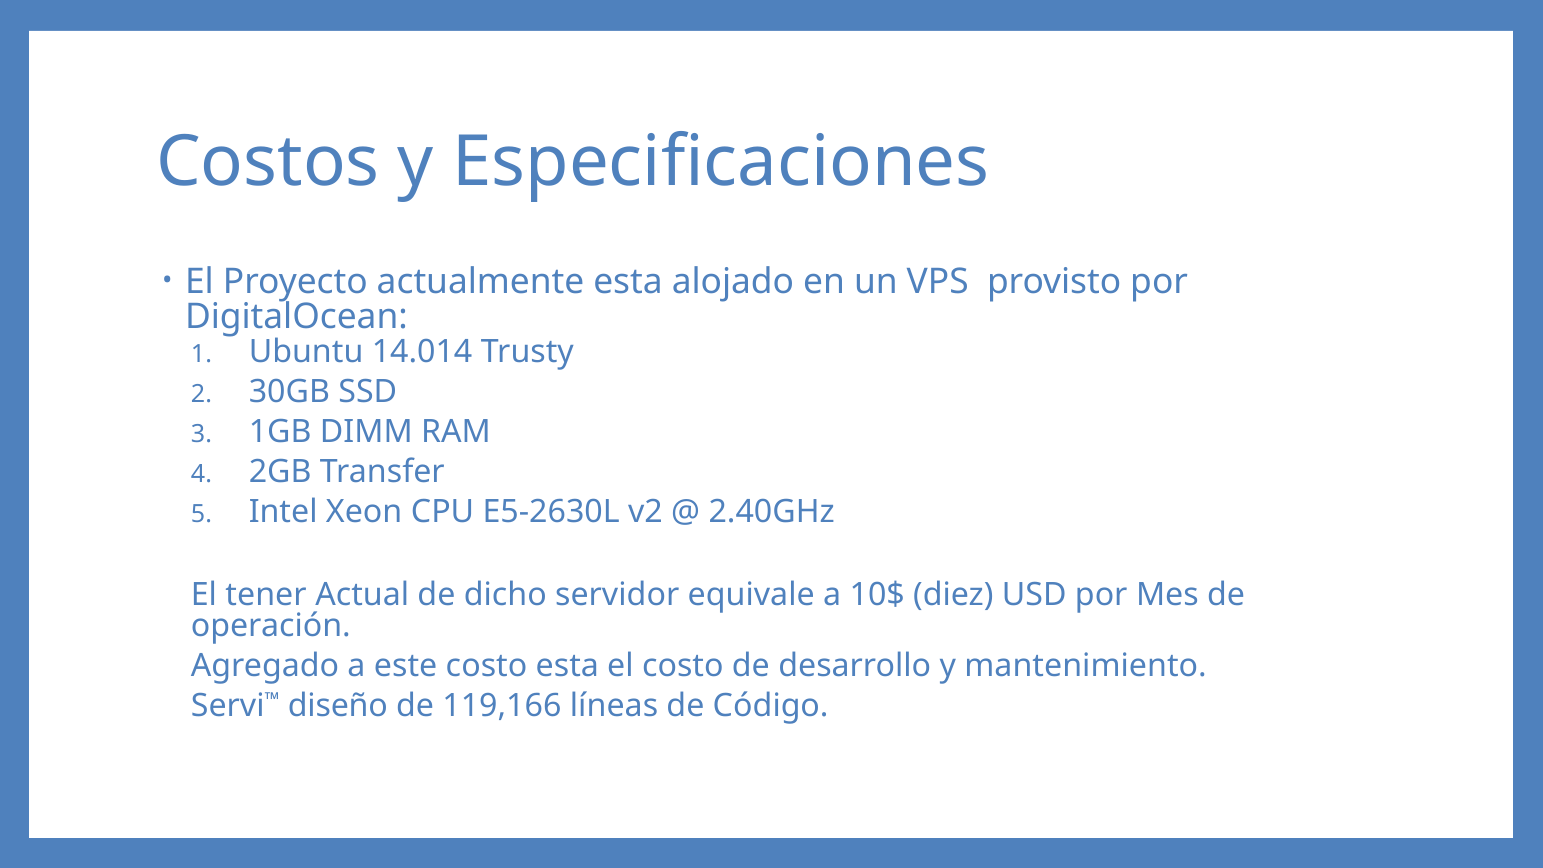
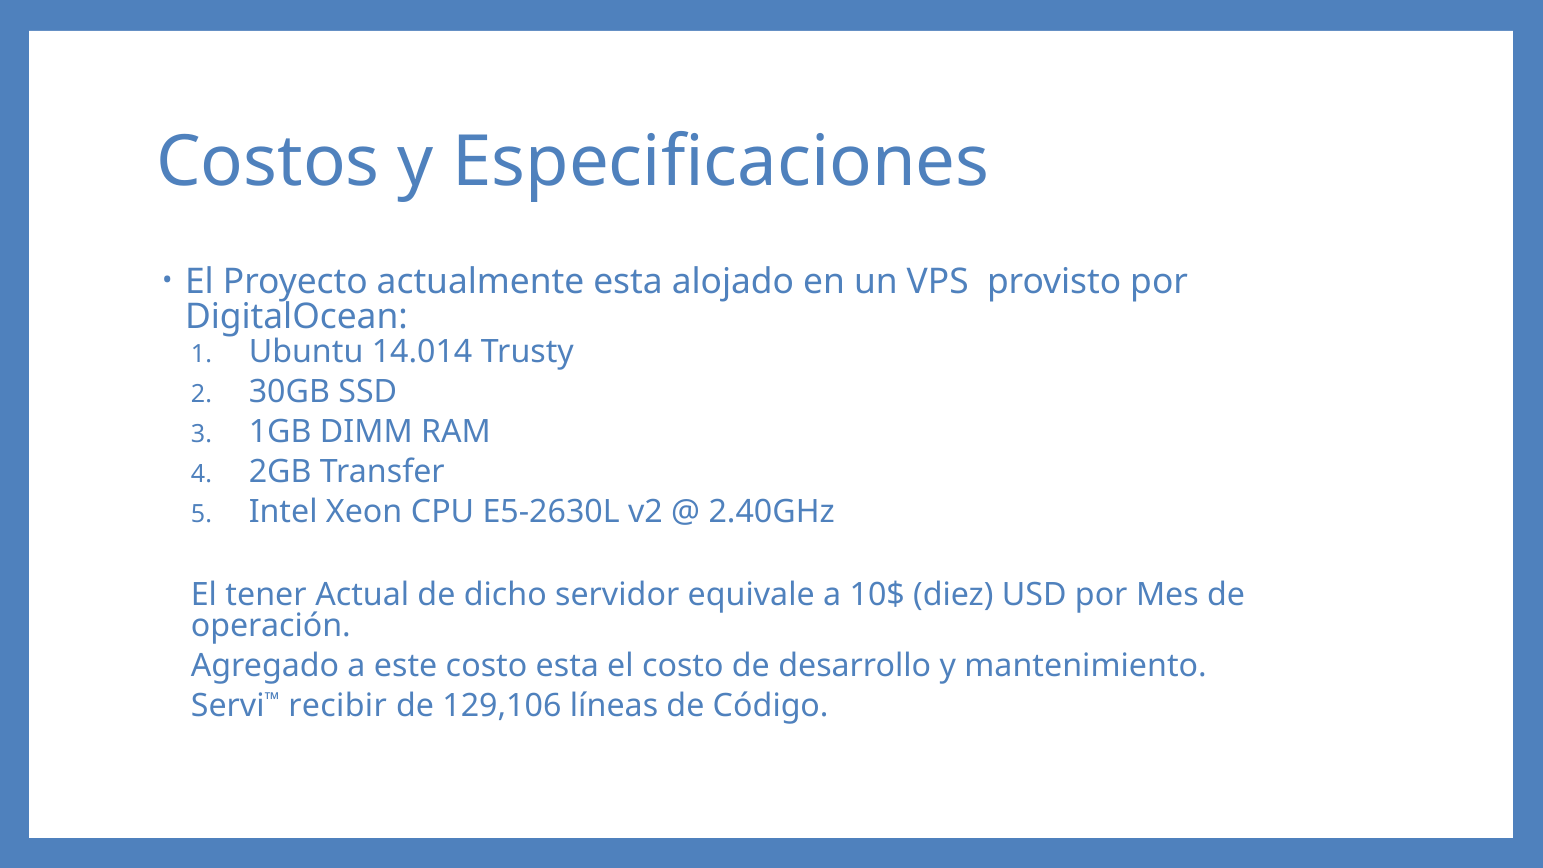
diseño: diseño -> recibir (338, 706)
119,166: 119,166 -> 129,106 (502, 706)
